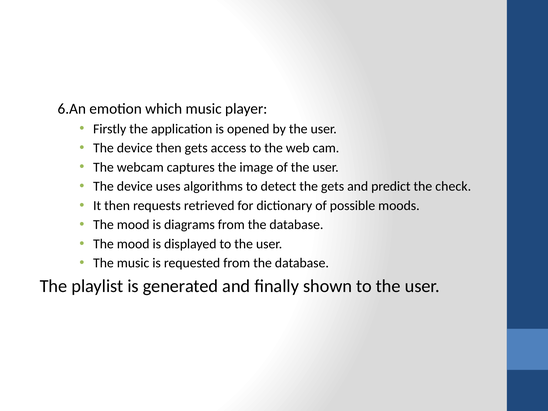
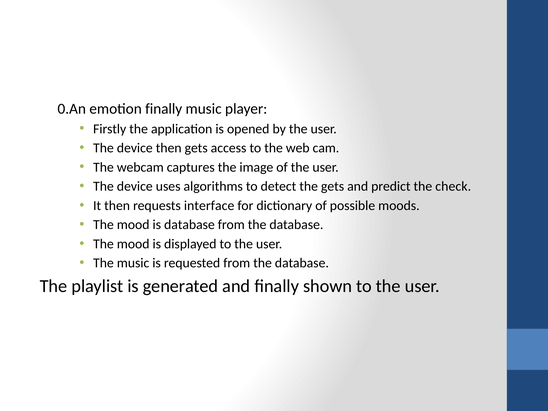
6.An: 6.An -> 0.An (72, 109)
emotion which: which -> finally (164, 109)
retrieved: retrieved -> interface (209, 206)
is diagrams: diagrams -> database (189, 225)
